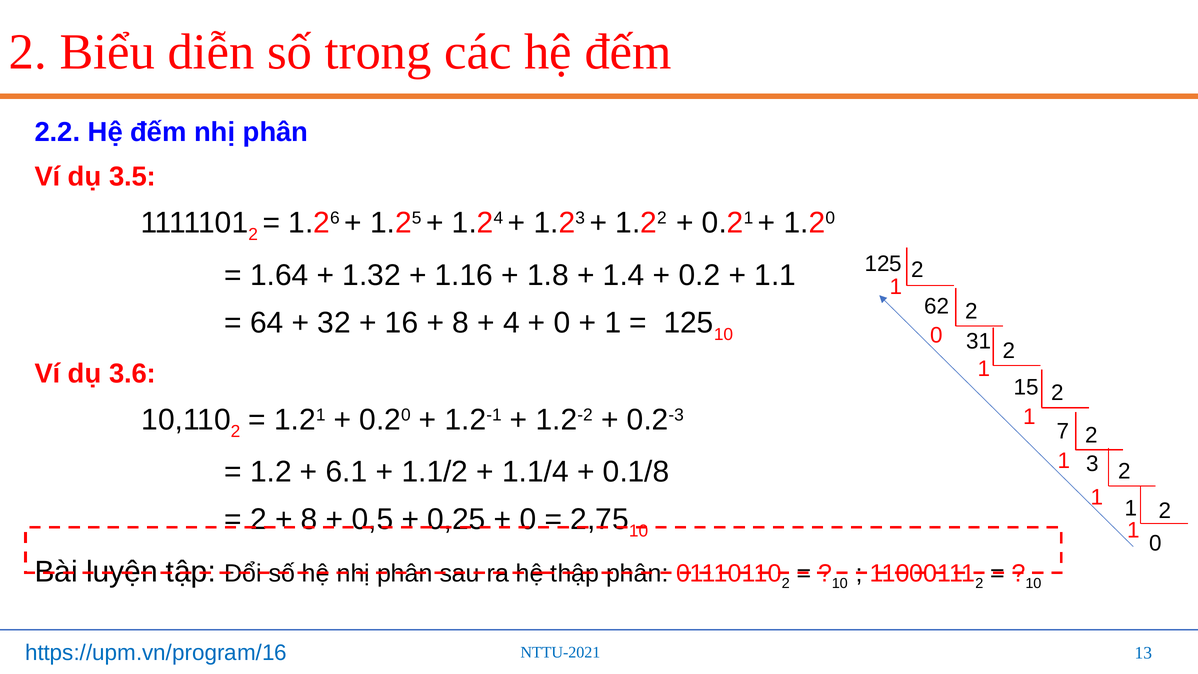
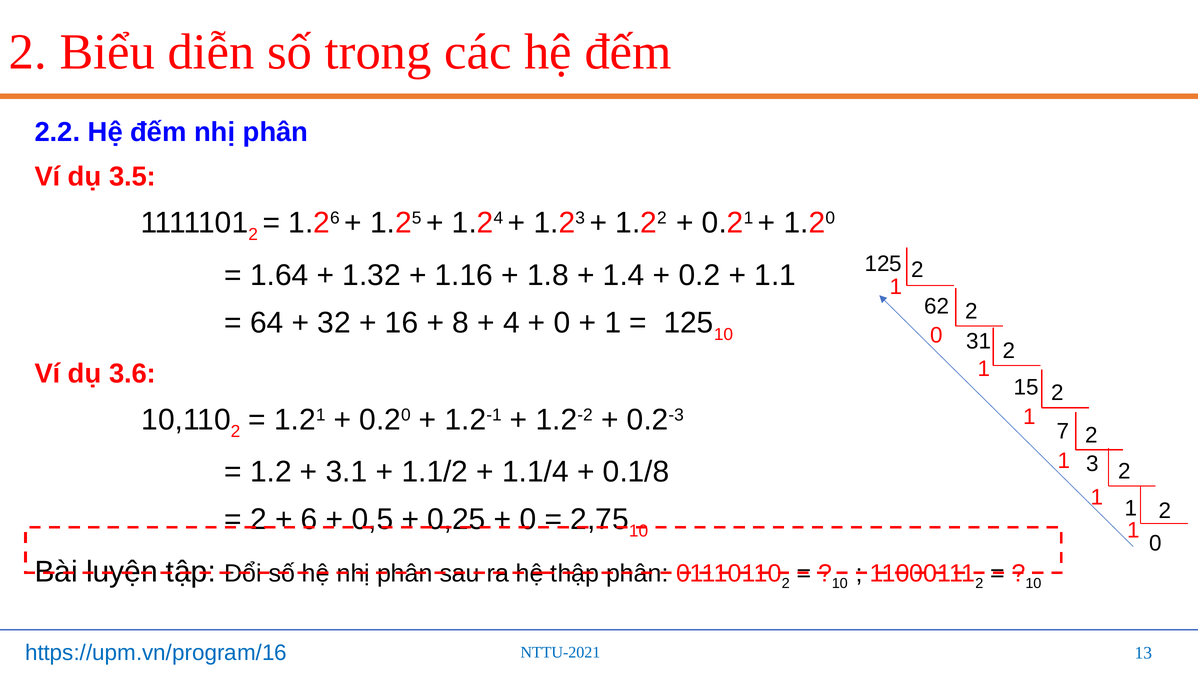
6.1: 6.1 -> 3.1 (347, 472)
8: 8 -> 6 (309, 519)
